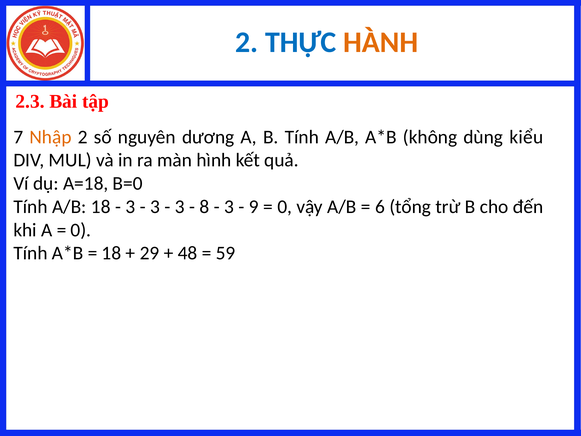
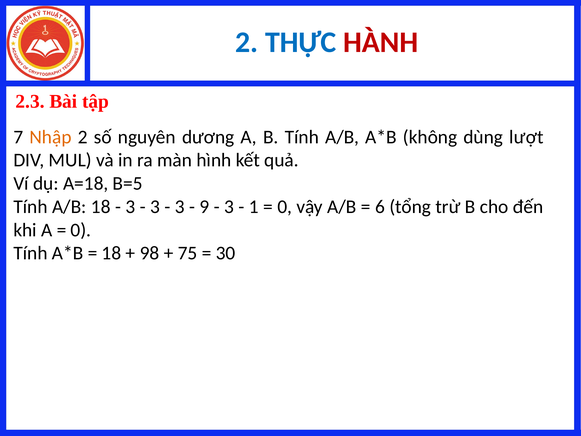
HÀNH colour: orange -> red (381, 42)
kiểu: kiểu -> lượt (526, 137)
B=0: B=0 -> B=5 (128, 183)
8: 8 -> 9 (204, 207)
9: 9 -> 1 (254, 207)
29: 29 -> 98 (150, 253)
48: 48 -> 75 (188, 253)
59: 59 -> 30 (226, 253)
